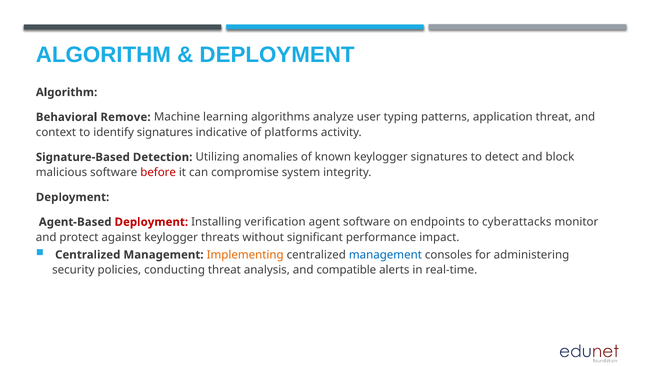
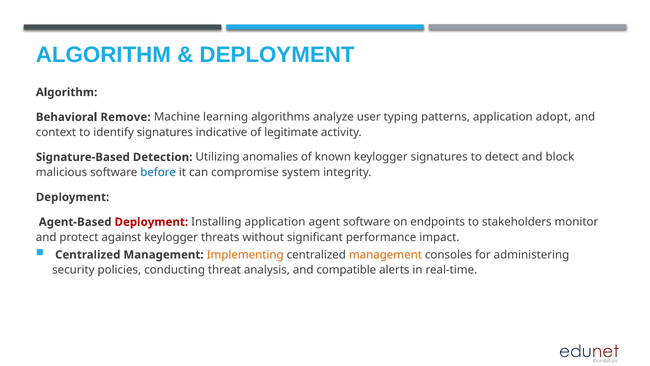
application threat: threat -> adopt (554, 117)
platforms: platforms -> legitimate (291, 132)
before colour: red -> blue (158, 172)
Installing verification: verification -> application (275, 222)
cyberattacks: cyberattacks -> stakeholders (517, 222)
management colour: blue -> orange (385, 255)
